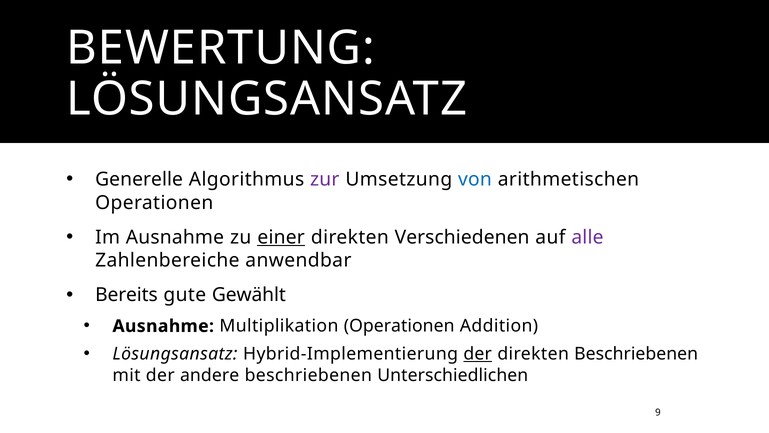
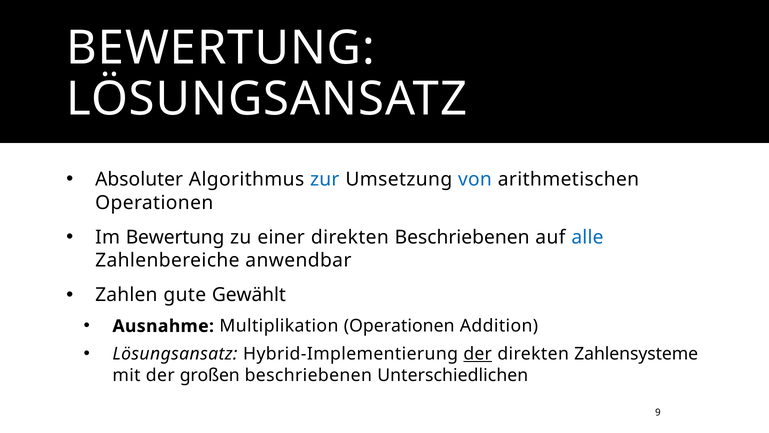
Generelle: Generelle -> Absoluter (139, 179)
zur colour: purple -> blue (325, 179)
Im Ausnahme: Ausnahme -> Bewertung (175, 237)
einer underline: present -> none (281, 237)
direkten Verschiedenen: Verschiedenen -> Beschriebenen (462, 237)
alle colour: purple -> blue (587, 237)
Bereits: Bereits -> Zahlen (126, 295)
direkten Beschriebenen: Beschriebenen -> Zahlensysteme (636, 354)
andere: andere -> großen (210, 375)
